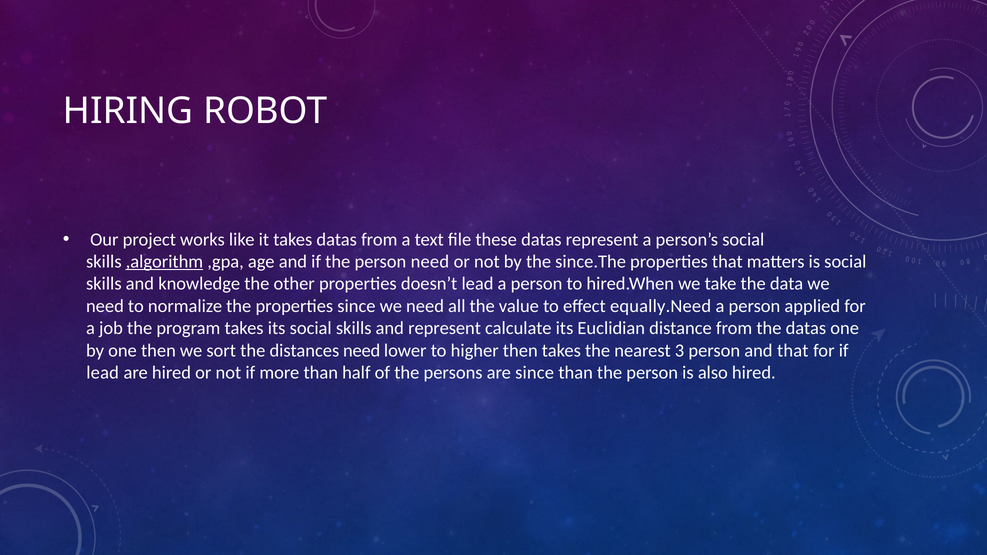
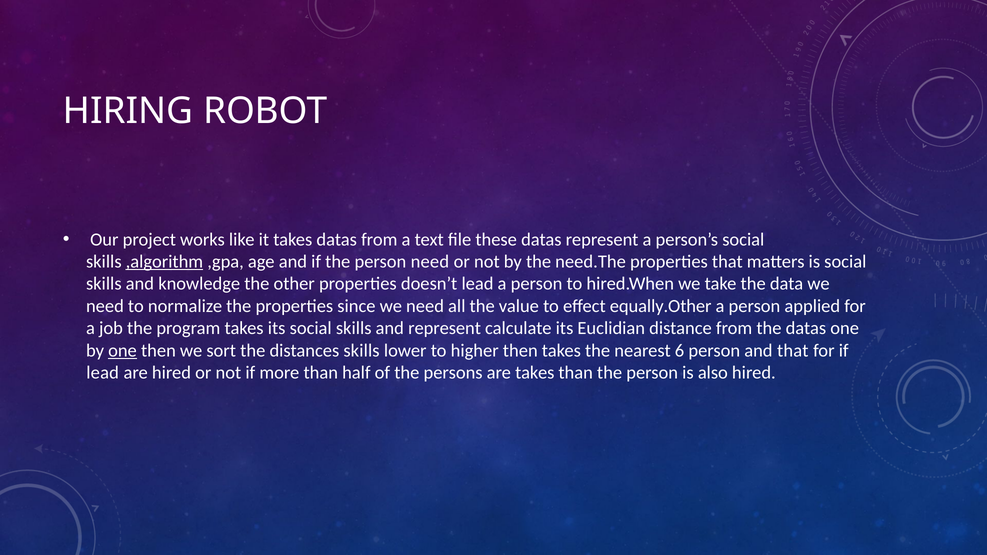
since.The: since.The -> need.The (591, 262)
equally.Need: equally.Need -> equally.Other (661, 306)
one underline: none -> present (122, 351)
distances need: need -> skills (361, 351)
3: 3 -> 6 (680, 351)
are since: since -> takes (535, 373)
